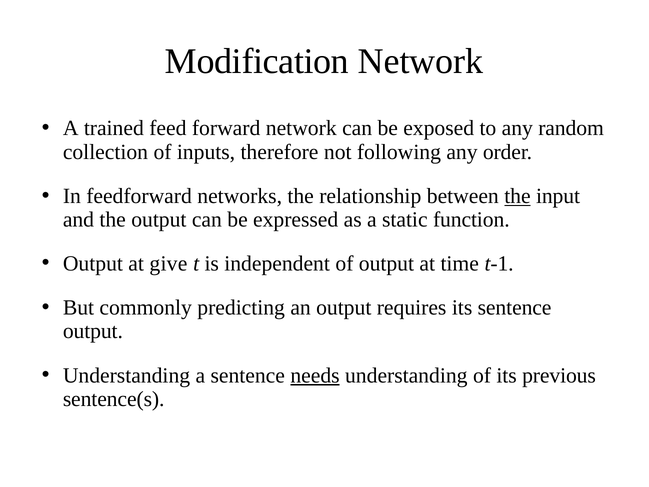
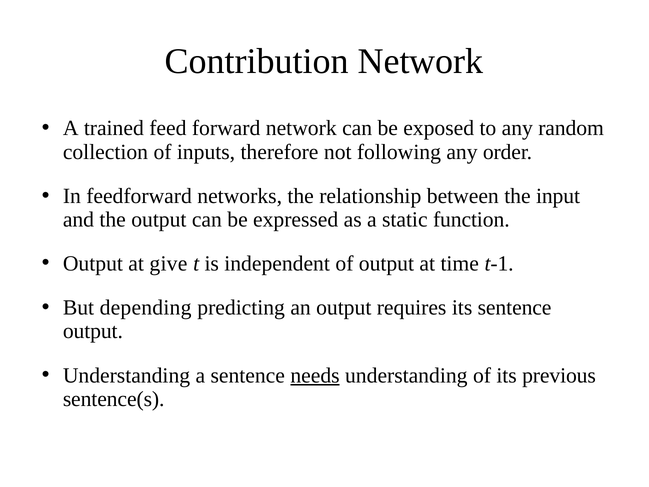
Modification: Modification -> Contribution (257, 61)
the underline: present -> none (517, 196)
commonly: commonly -> depending (146, 308)
